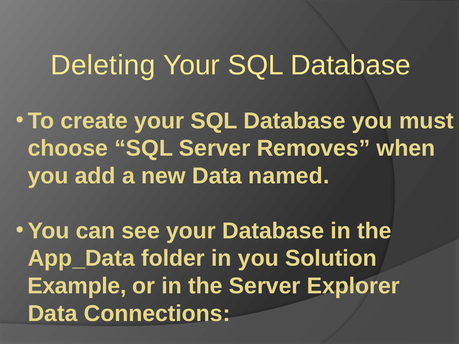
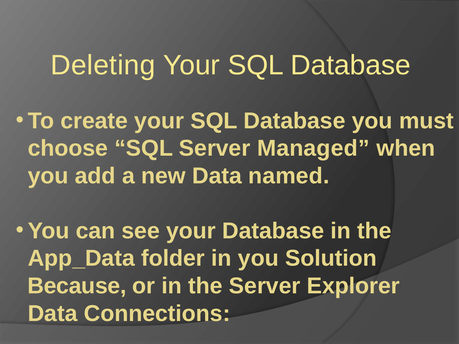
Removes: Removes -> Managed (313, 148)
Example: Example -> Because (77, 286)
